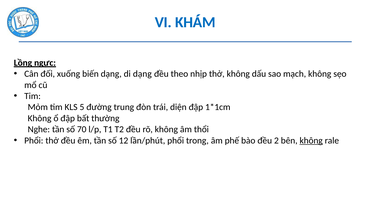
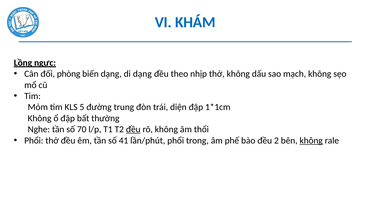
xuống: xuống -> phòng (69, 74)
đều underline: none -> present (133, 129)
12: 12 -> 41 (124, 141)
